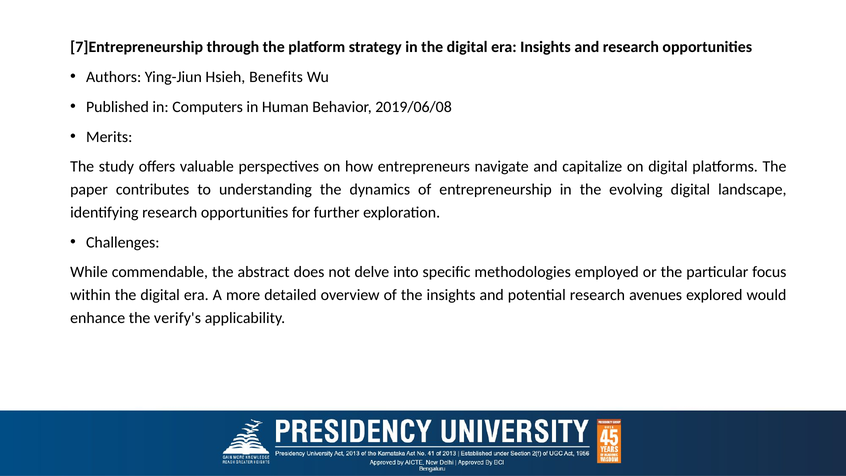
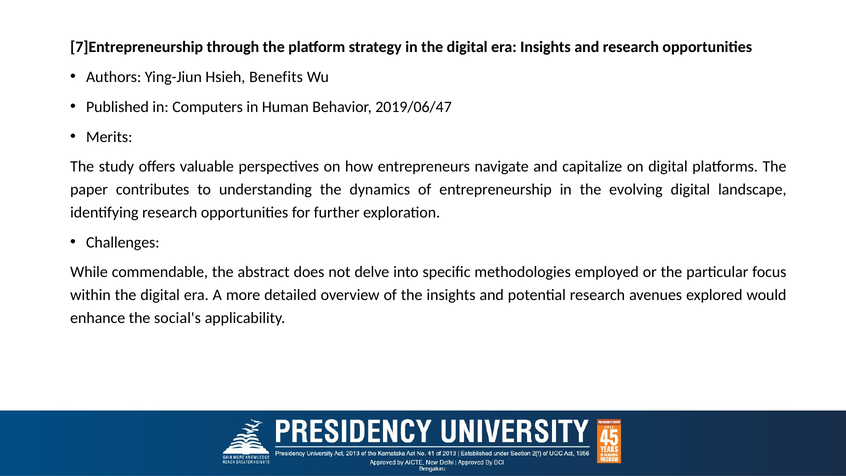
2019/06/08: 2019/06/08 -> 2019/06/47 (414, 107)
verify's: verify's -> social's (177, 318)
